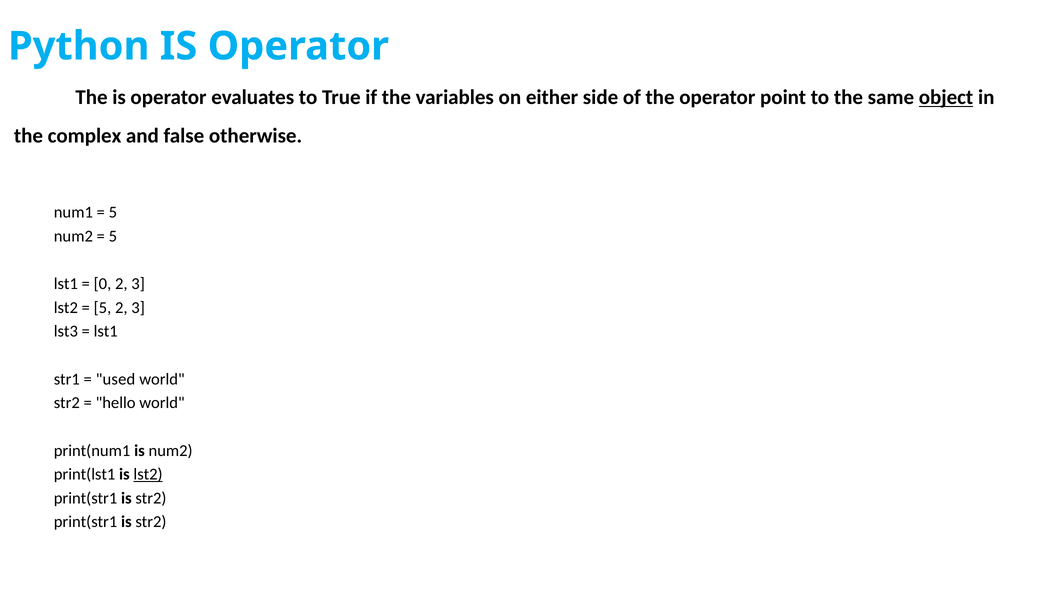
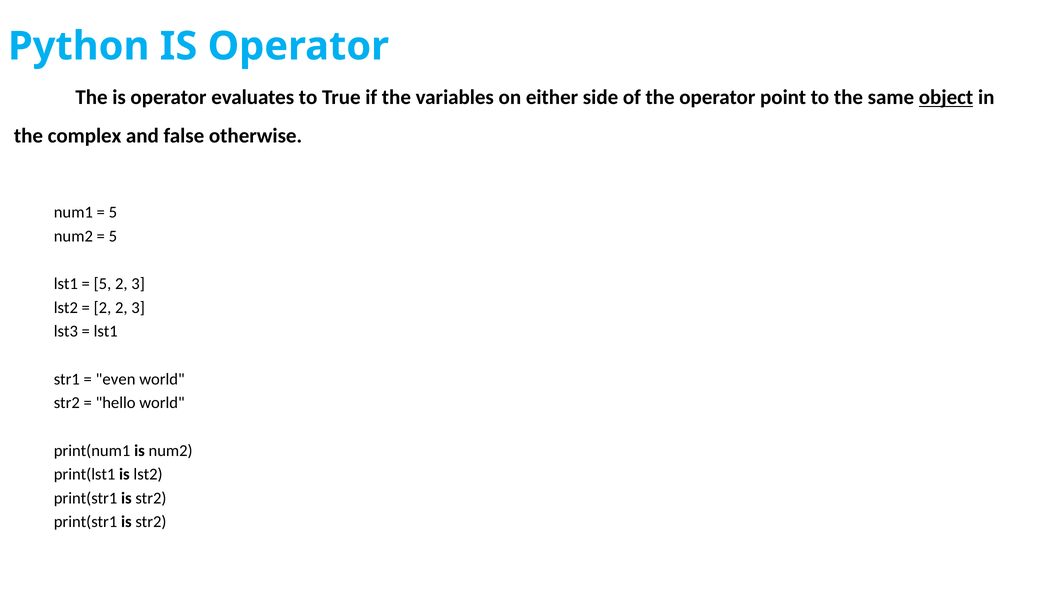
0: 0 -> 5 (102, 284)
5: 5 -> 2 (102, 308)
used: used -> even (116, 379)
lst2 underline: present -> none (148, 474)
